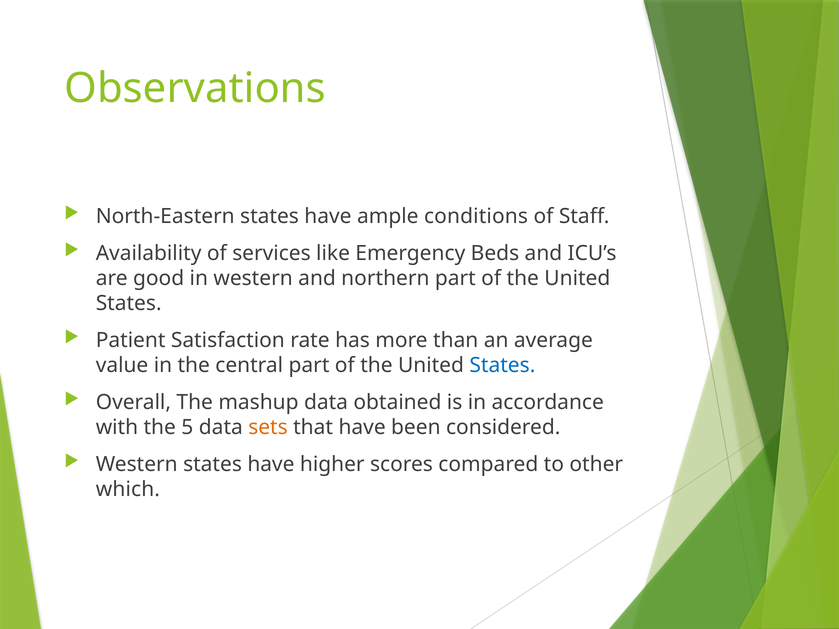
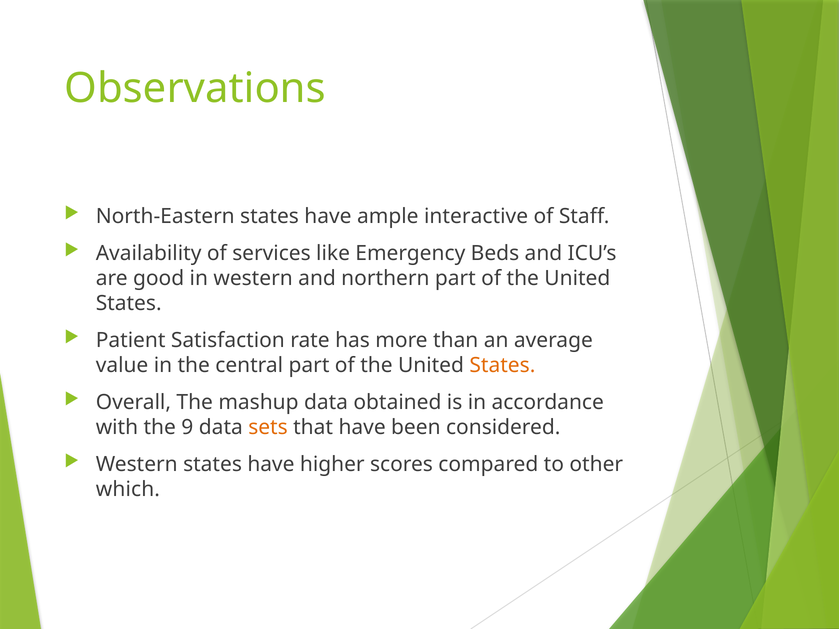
conditions: conditions -> interactive (476, 217)
States colour: blue -> orange (502, 366)
5: 5 -> 9 (187, 428)
